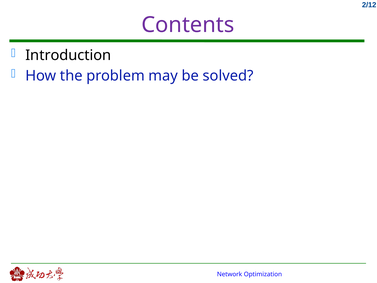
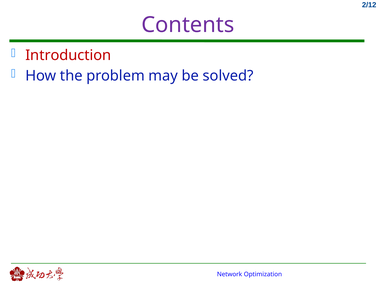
Introduction colour: black -> red (68, 55)
